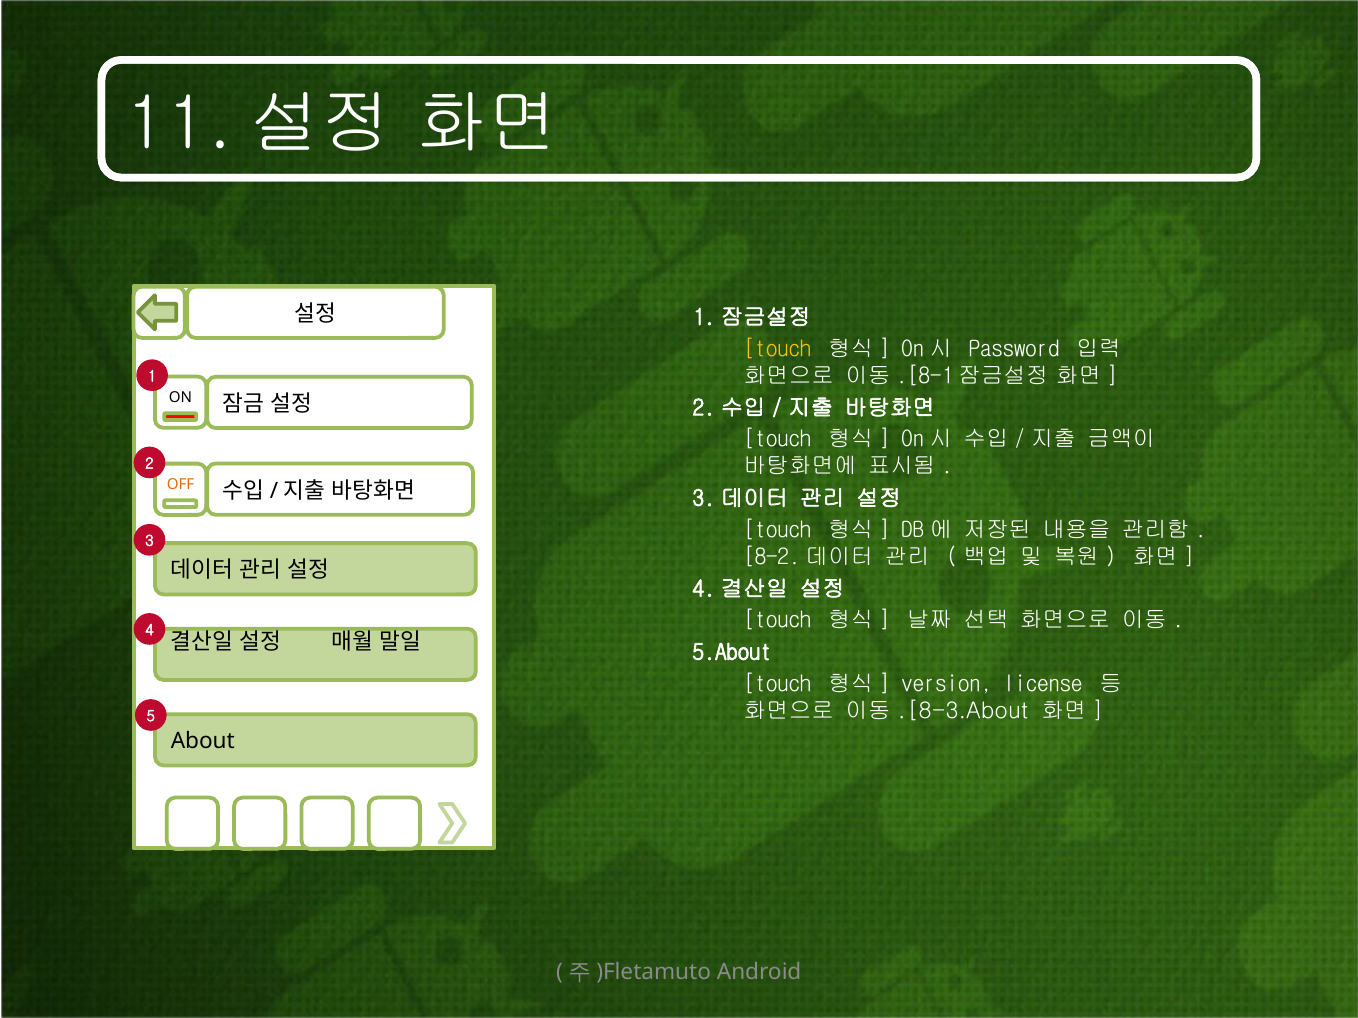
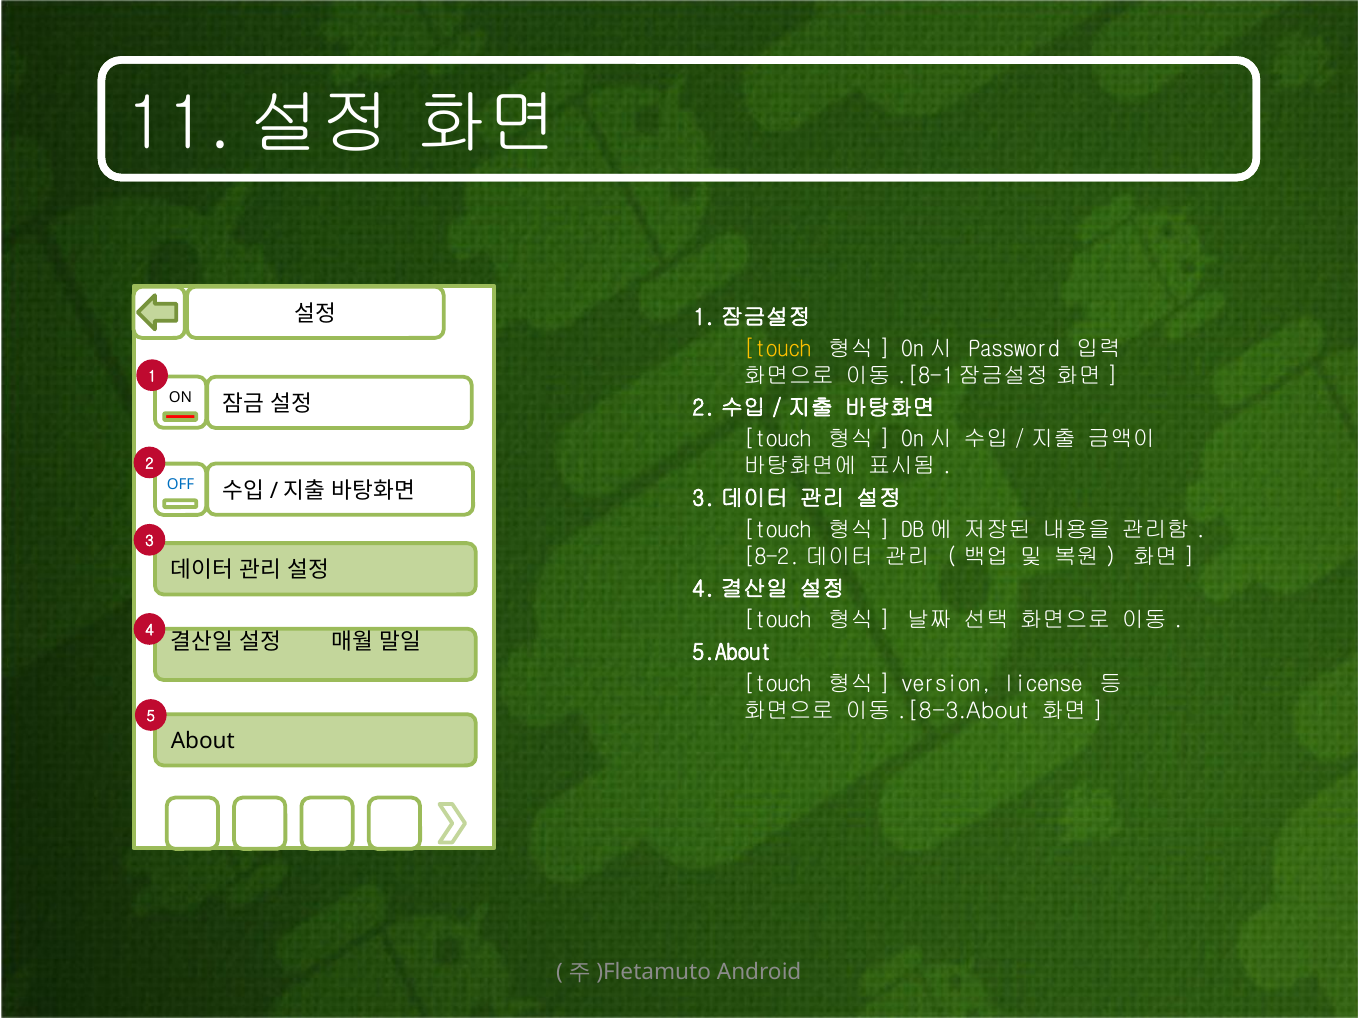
OFF colour: orange -> blue (181, 485)
